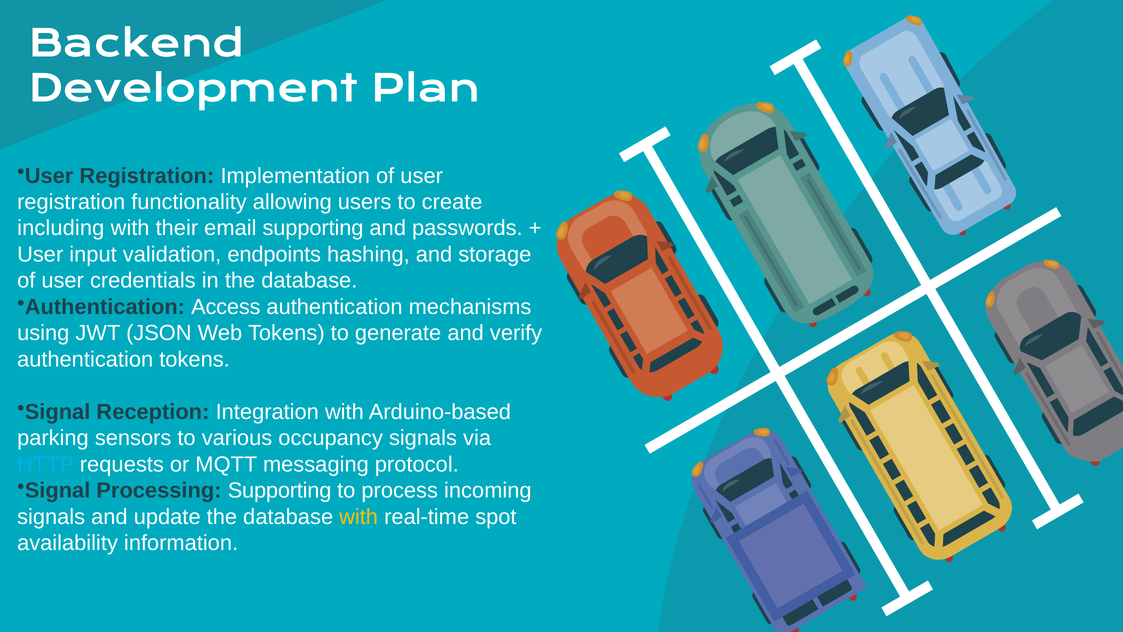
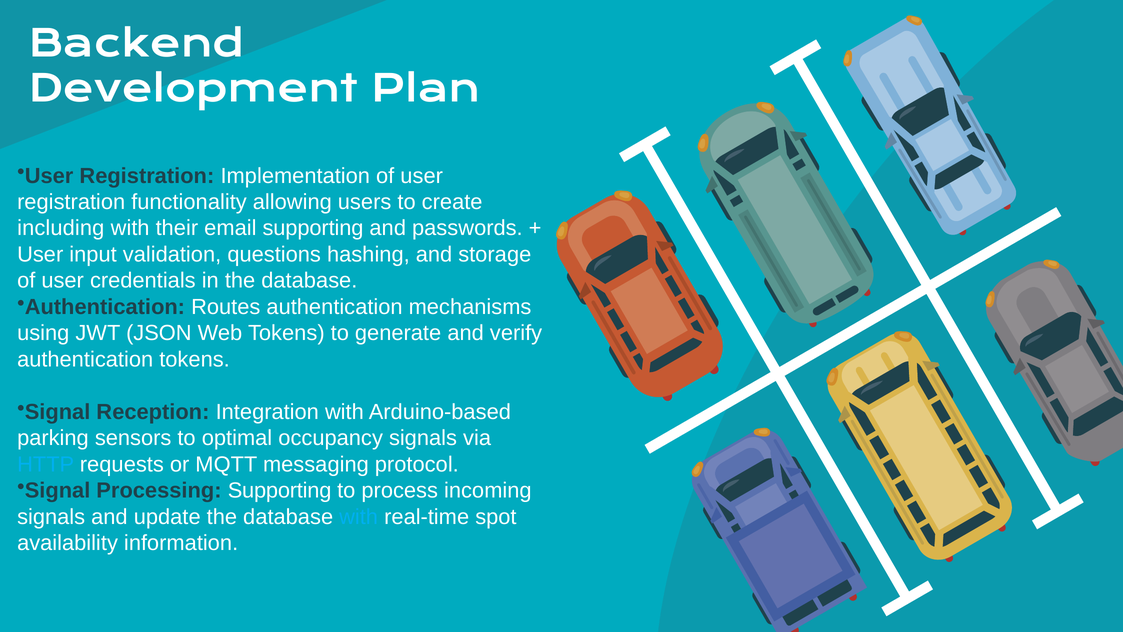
endpoints: endpoints -> questions (274, 254)
Access: Access -> Routes (226, 307)
various: various -> optimal (237, 438)
with colour: yellow -> light blue (359, 517)
